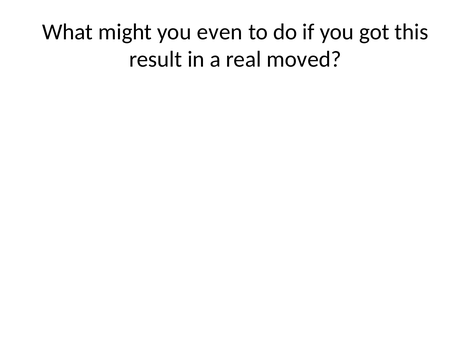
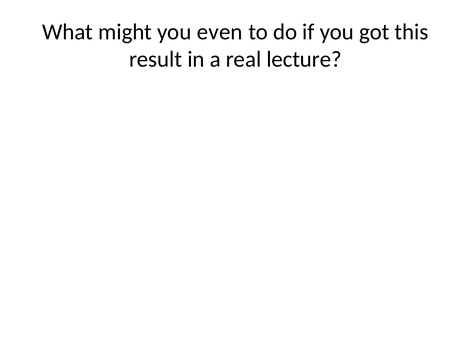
moved: moved -> lecture (304, 59)
